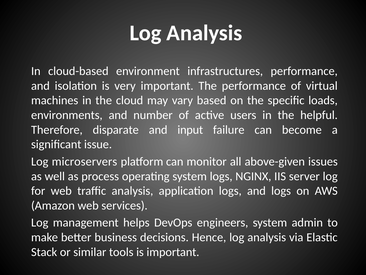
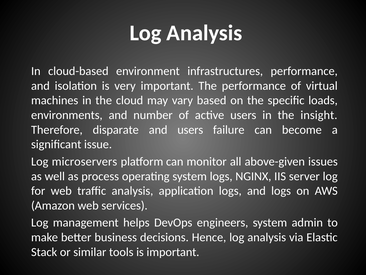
helpful: helpful -> insight (319, 115)
and input: input -> users (190, 130)
